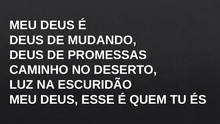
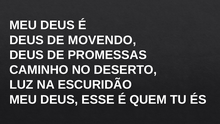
MUDANDO: MUDANDO -> MOVENDO (102, 40)
